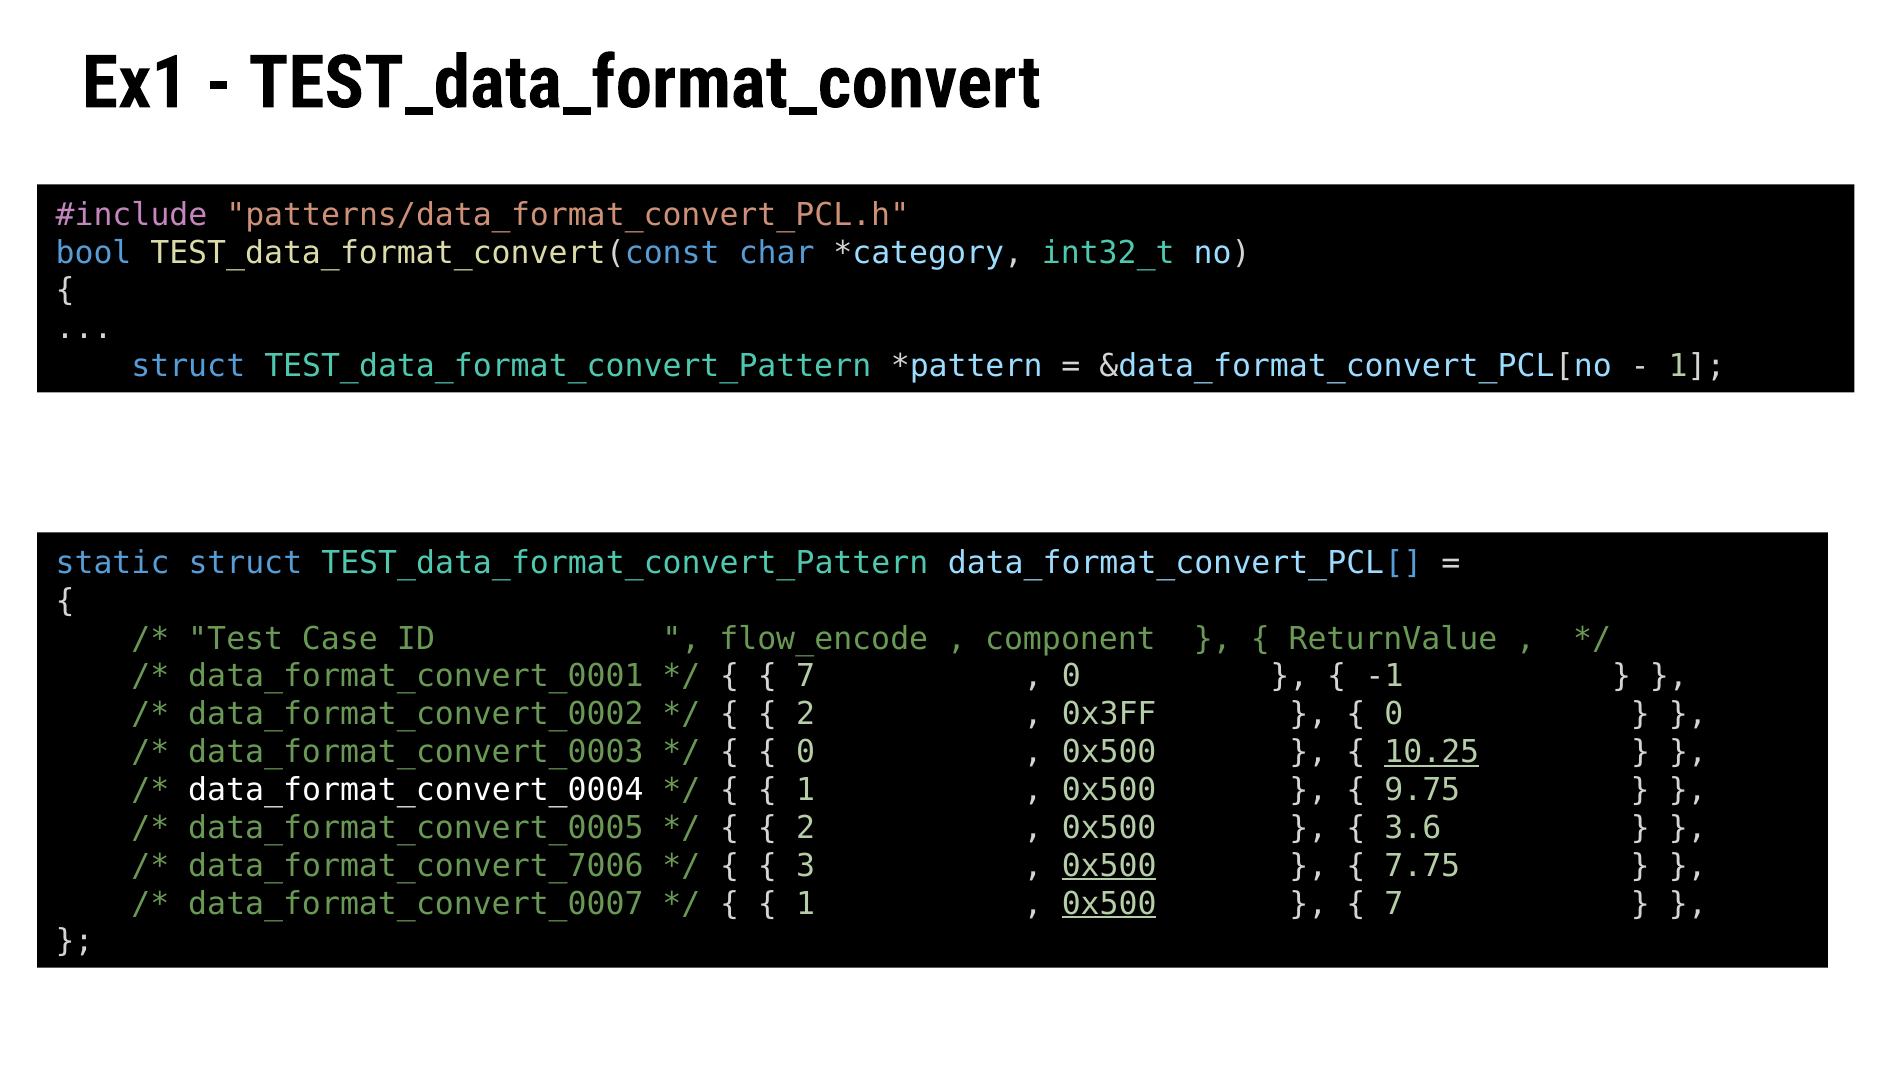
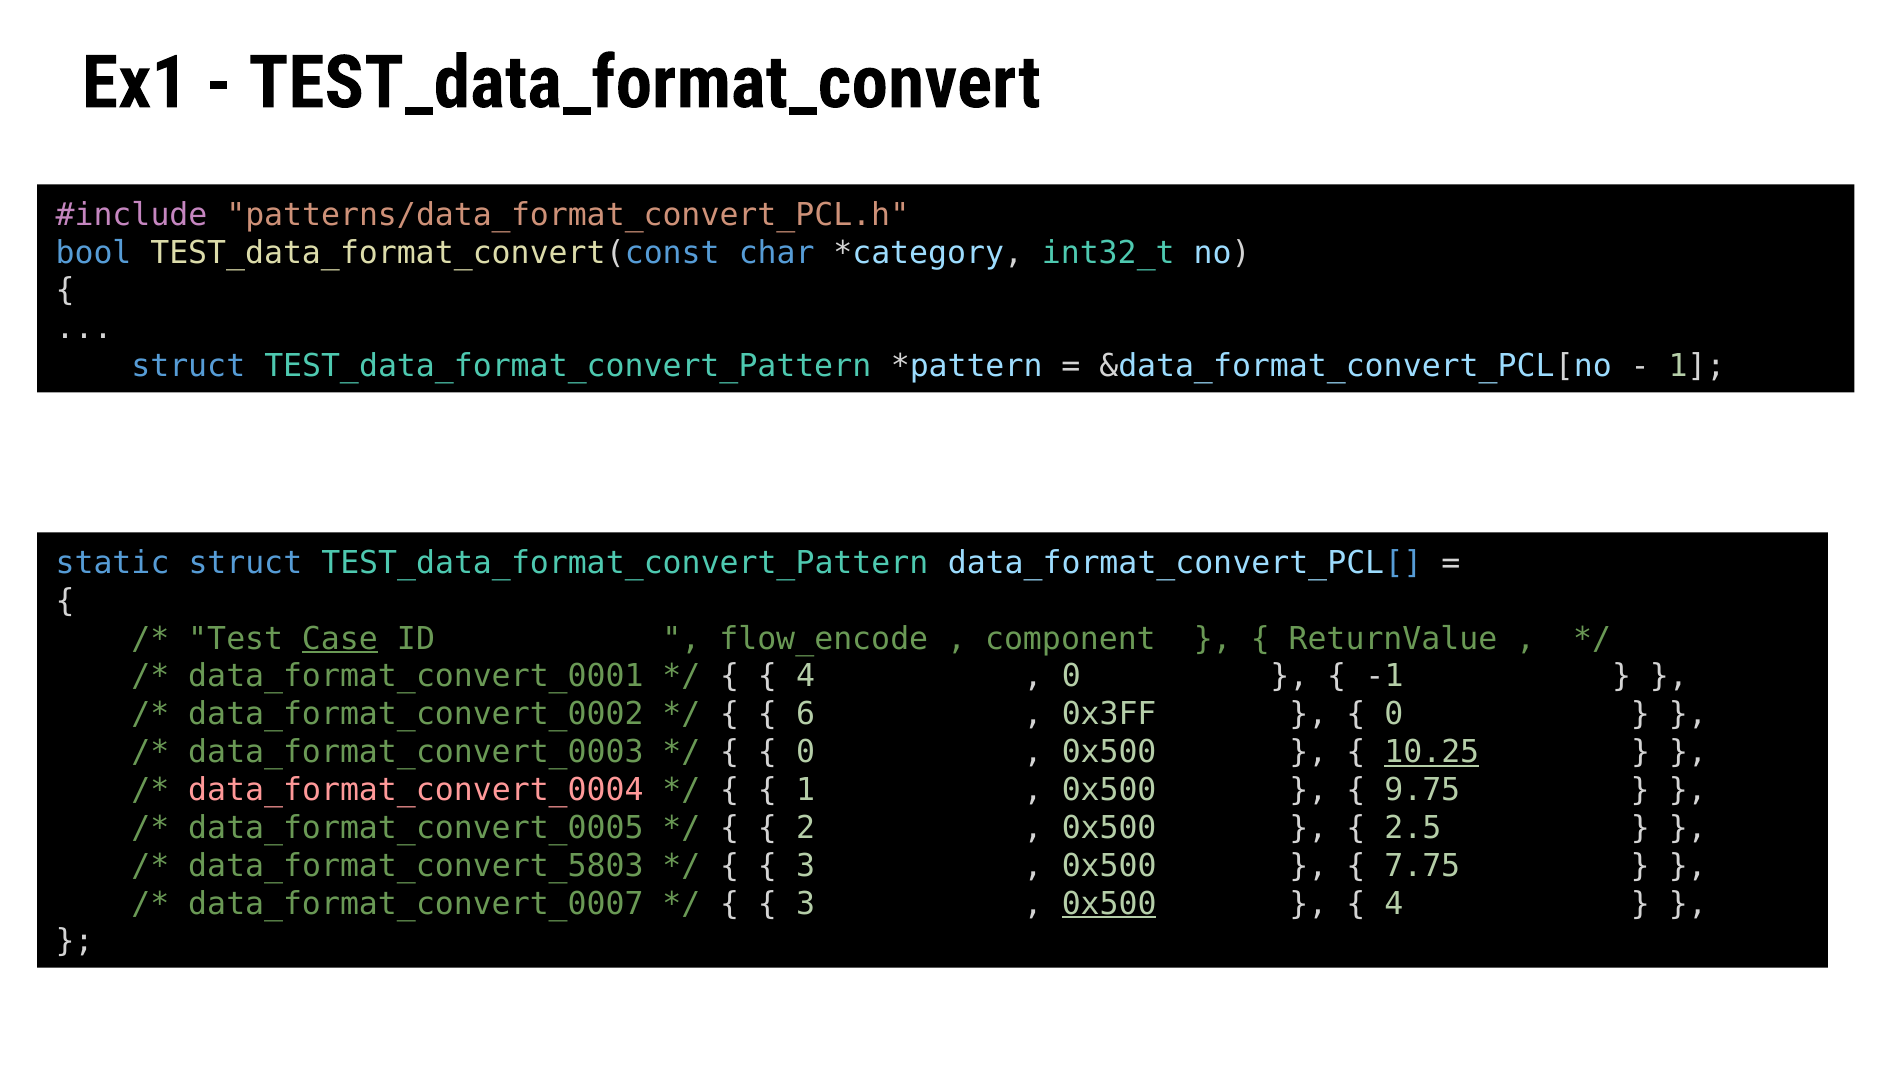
Case underline: none -> present (340, 639)
7: 7 -> 4 (806, 676)
2: 2 -> 6 (806, 714)
data_format_convert_0004 colour: white -> pink (416, 790)
3.6: 3.6 -> 2.5 (1413, 828)
data_format_convert_7006: data_format_convert_7006 -> data_format_convert_5803 (416, 866)
0x500 underline: present -> none (1109, 866)
1: 1 -> 3 (806, 904)
7: 7 -> 4 (1394, 904)
